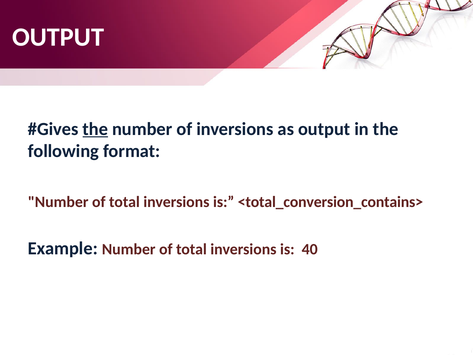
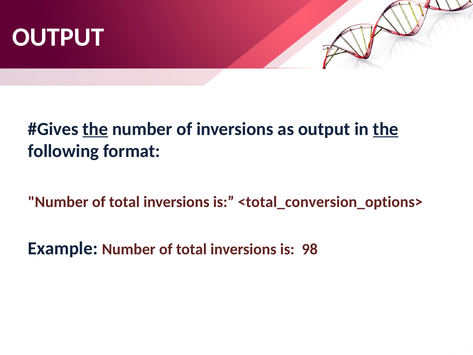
the underline: none -> present (386, 129)
<total_conversion_contains>: <total_conversion_contains> -> <total_conversion_options> (330, 202)
40: 40 -> 98 (310, 249)
